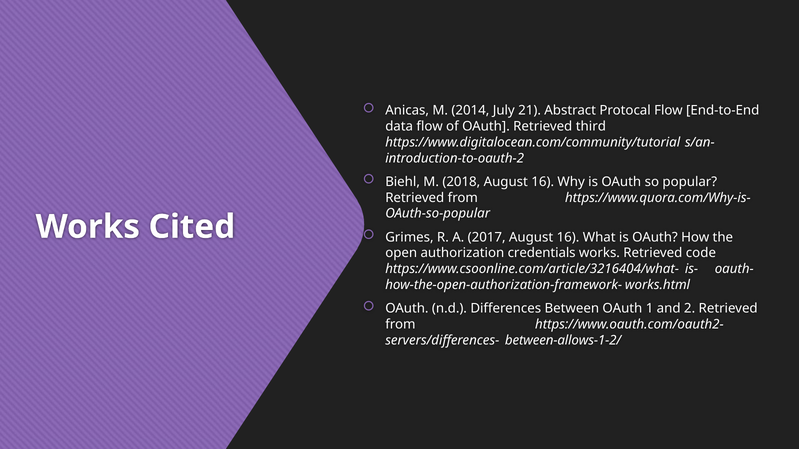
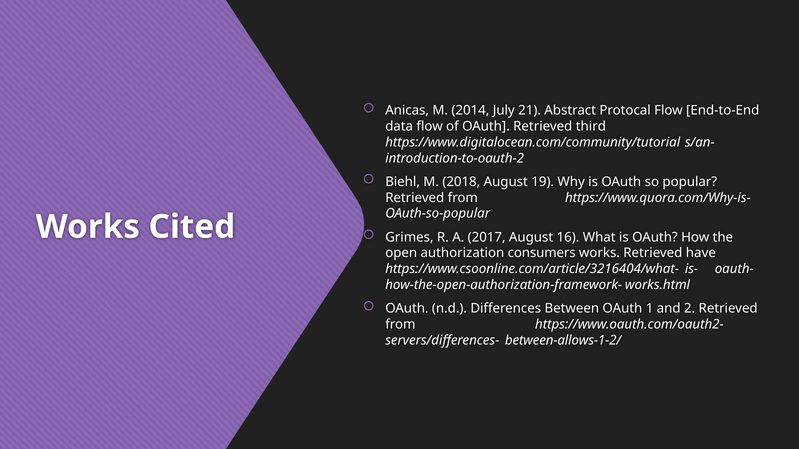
2018 August 16: 16 -> 19 (543, 182)
credentials: credentials -> consumers (542, 253)
code: code -> have (701, 253)
